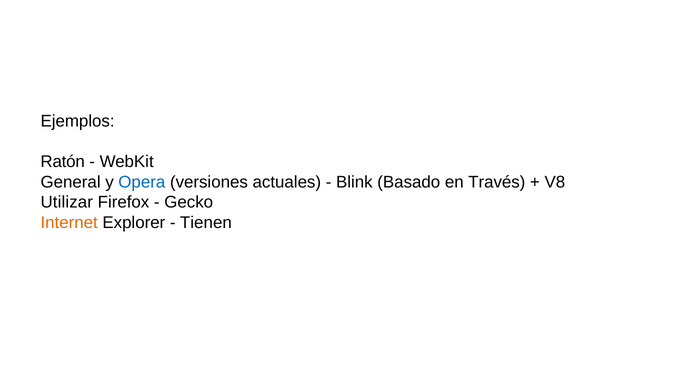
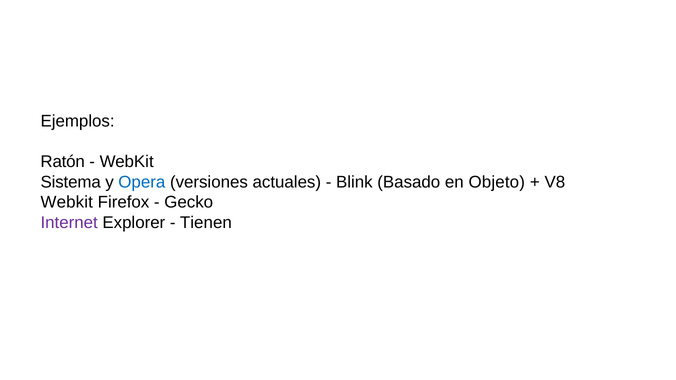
General: General -> Sistema (71, 182)
Través: Través -> Objeto (497, 182)
Utilizar: Utilizar -> Webkit (67, 203)
Internet colour: orange -> purple (69, 223)
